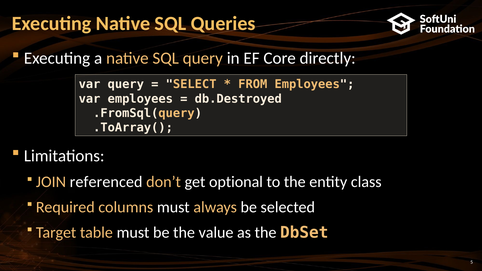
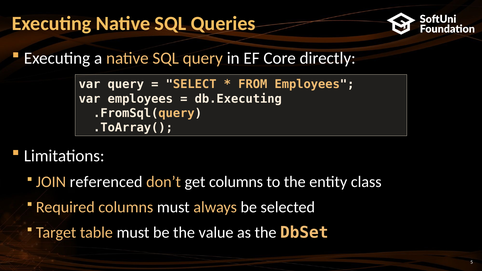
db.Destroyed: db.Destroyed -> db.Executing (238, 99)
get optional: optional -> columns (236, 182)
